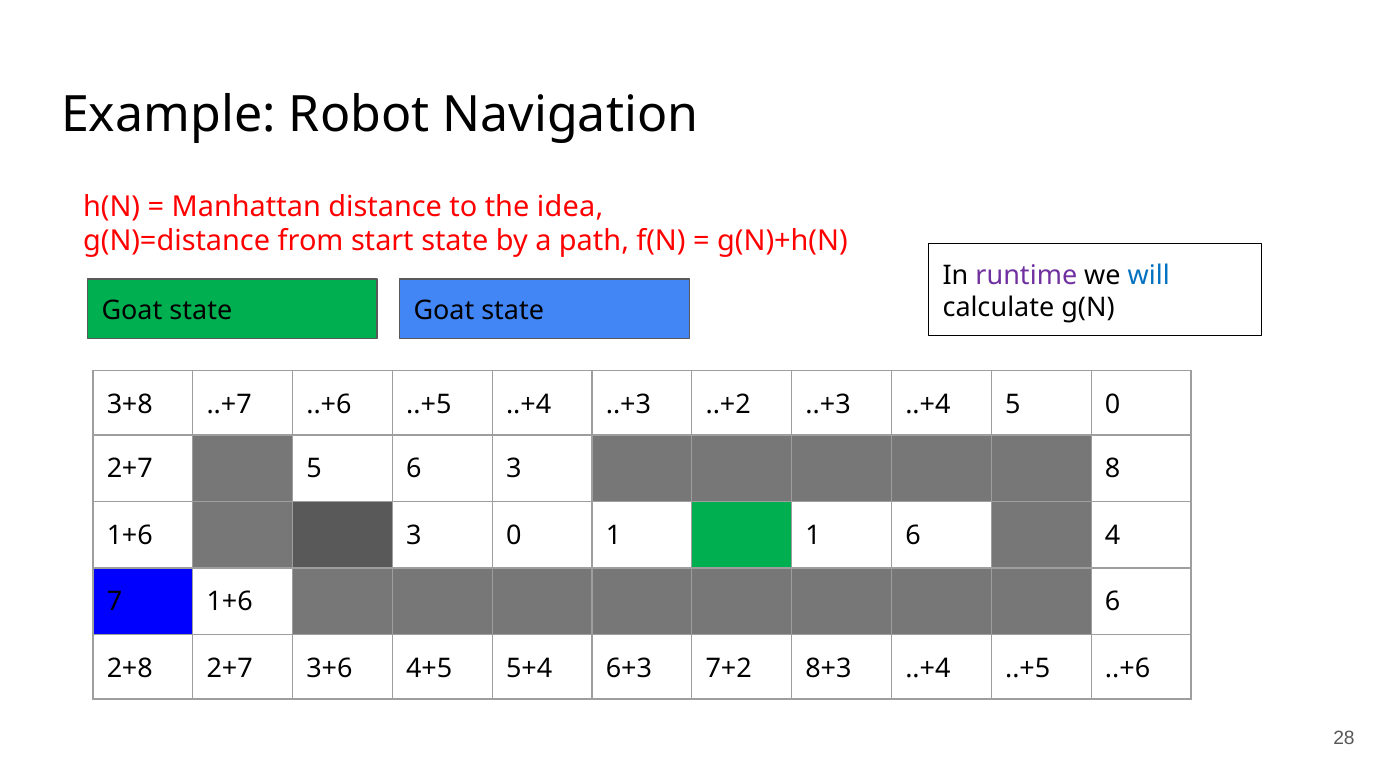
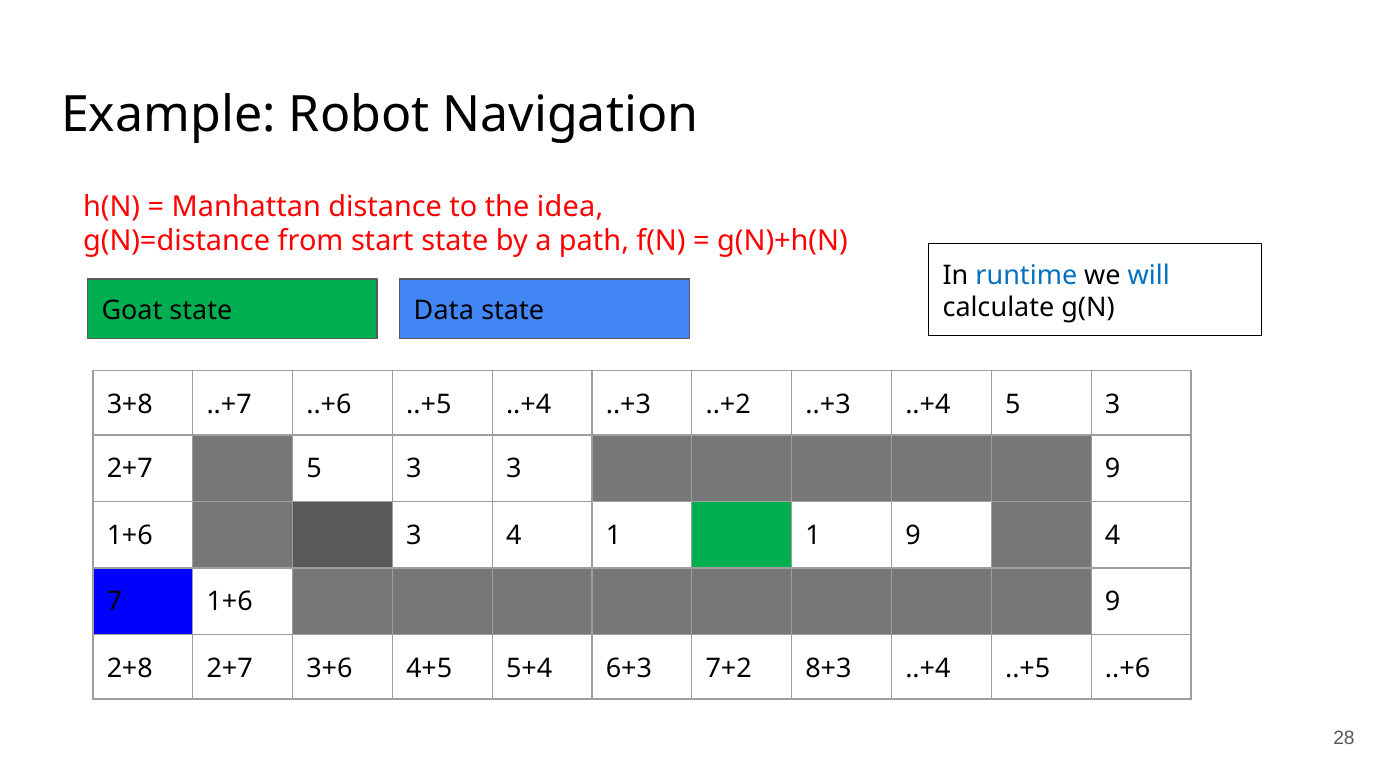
runtime colour: purple -> blue (1026, 275)
state Goat: Goat -> Data (444, 311)
..+4 5 0: 0 -> 3 (1113, 404)
2+7 5 6: 6 -> 3 (414, 469)
3 8: 8 -> 9 (1113, 469)
3 0: 0 -> 4 (514, 535)
1 6: 6 -> 9 (913, 535)
1+6 6: 6 -> 9 (1113, 602)
